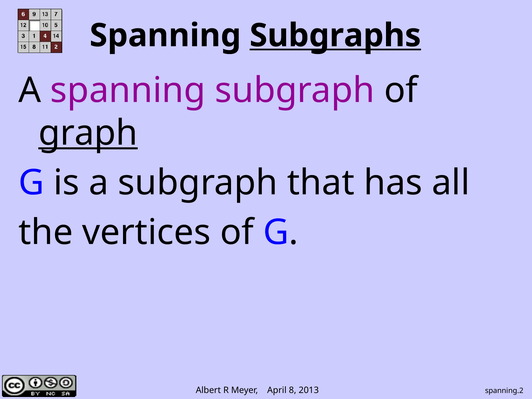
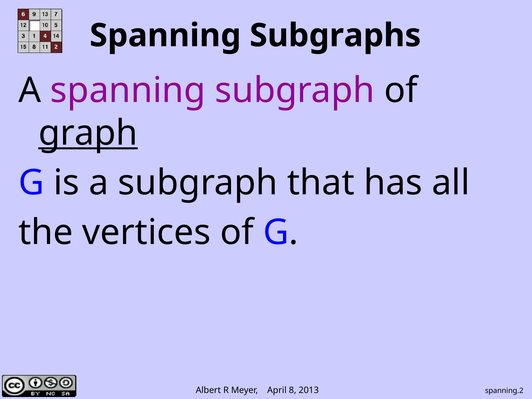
Subgraphs underline: present -> none (335, 36)
